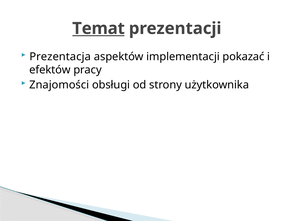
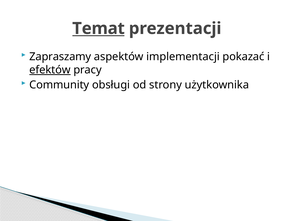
Prezentacja: Prezentacja -> Zapraszamy (60, 56)
efektów underline: none -> present (50, 70)
Znajomości: Znajomości -> Community (59, 85)
